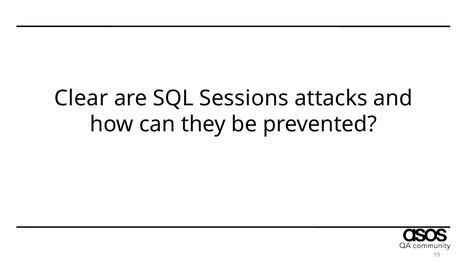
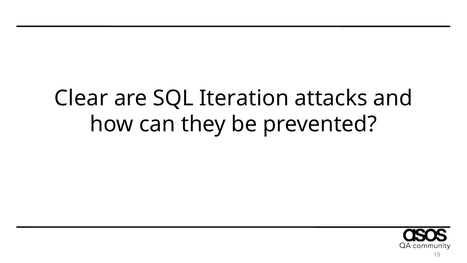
Sessions: Sessions -> Iteration (244, 98)
